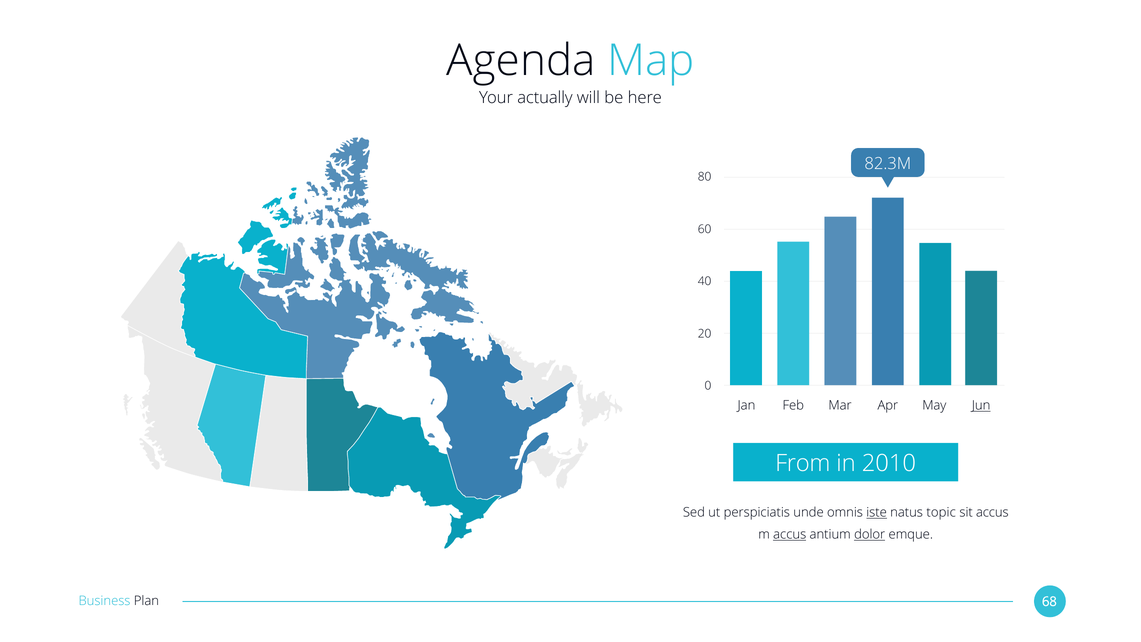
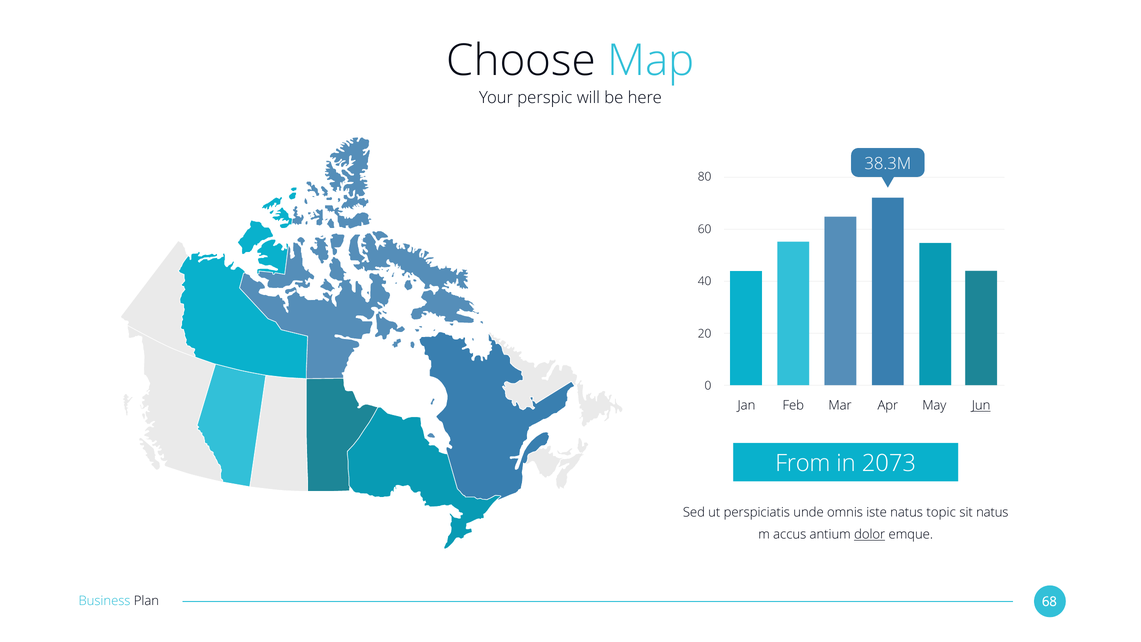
Agenda: Agenda -> Choose (521, 61)
actually: actually -> perspic (545, 98)
82.3M: 82.3M -> 38.3M (888, 164)
2010: 2010 -> 2073 (889, 464)
iste underline: present -> none (877, 512)
sit accus: accus -> natus (992, 512)
accus underline: present -> none (790, 534)
